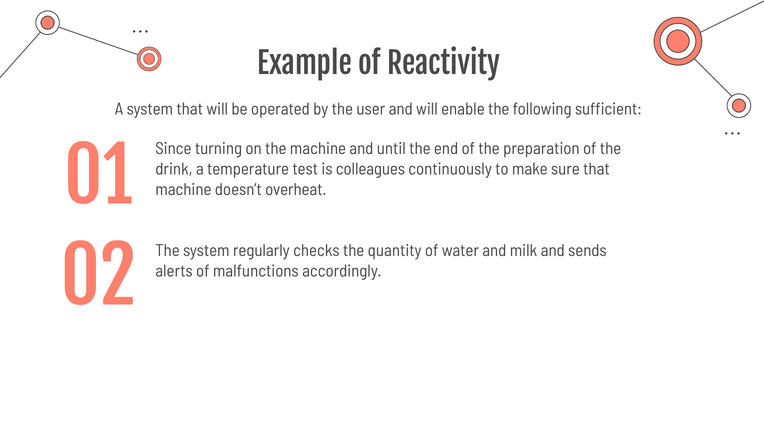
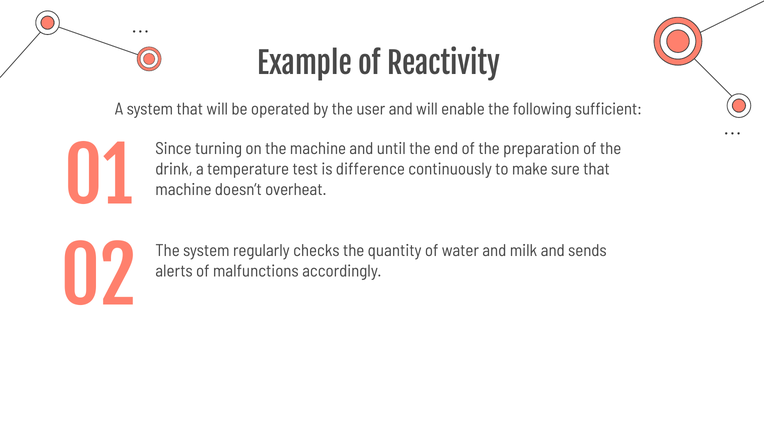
colleagues: colleagues -> difference (370, 169)
